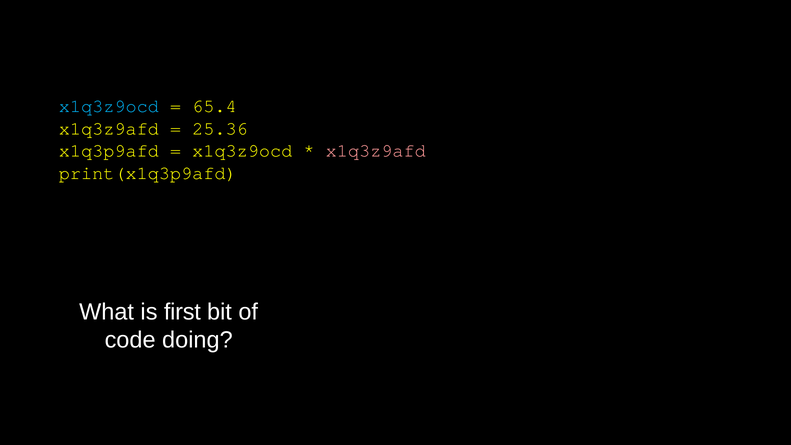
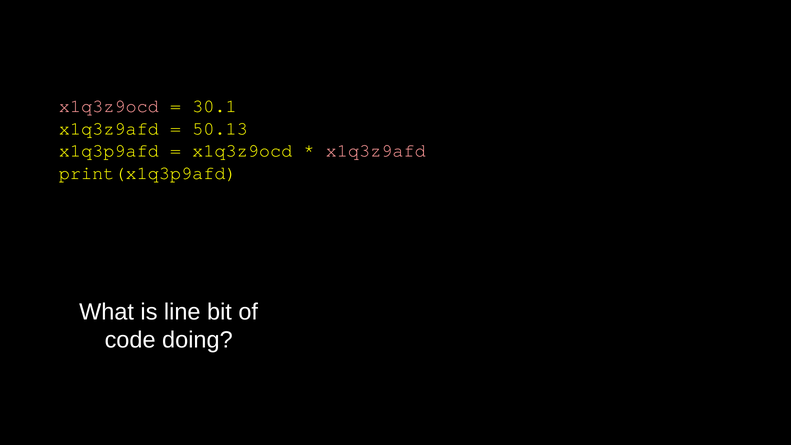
x1q3z9ocd colour: light blue -> pink (109, 106)
65.4: 65.4 -> 30.1 (214, 106)
25.36: 25.36 -> 50.13 (220, 129)
first: first -> line (182, 312)
